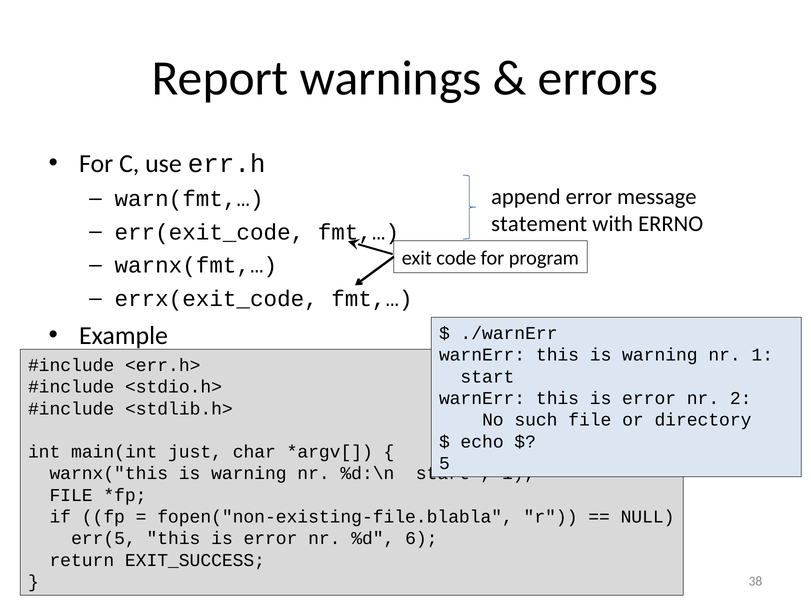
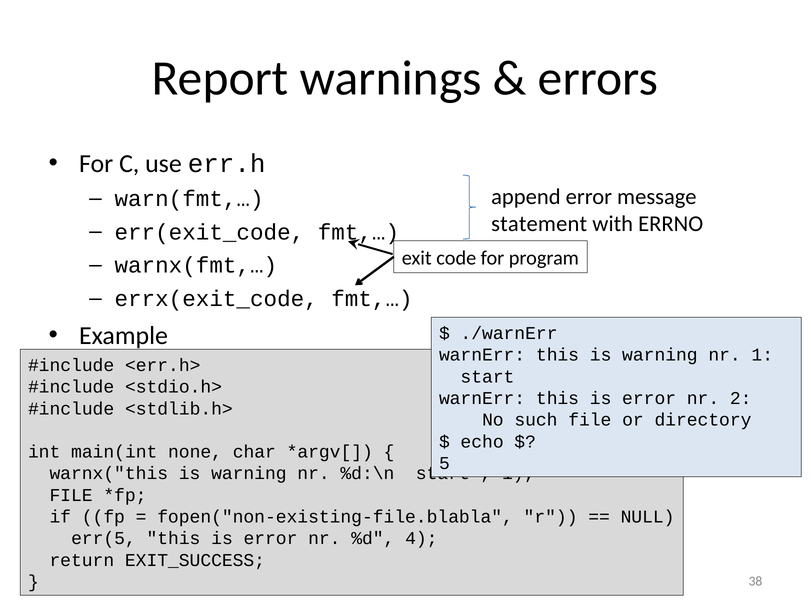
just: just -> none (195, 451)
6: 6 -> 4 (421, 538)
